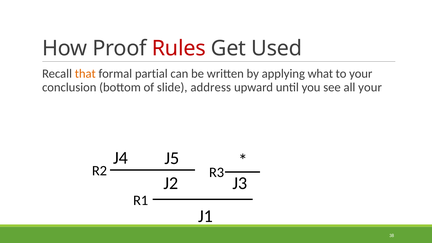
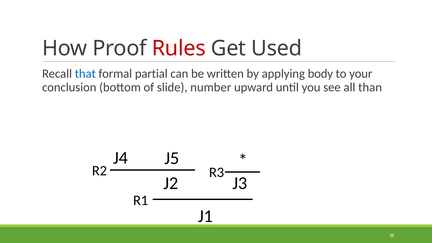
that colour: orange -> blue (85, 74)
what: what -> body (320, 74)
address: address -> number (211, 87)
all your: your -> than (370, 87)
